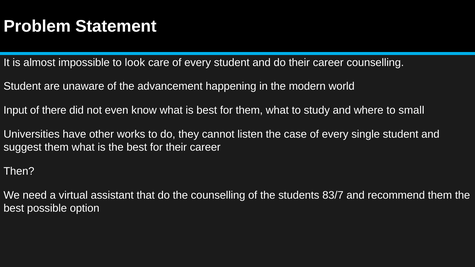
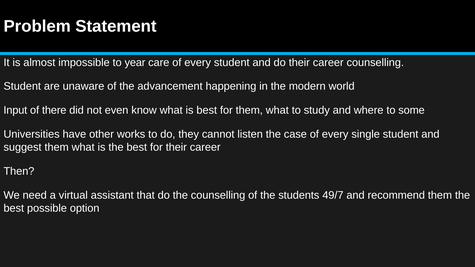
look: look -> year (135, 63)
small: small -> some (412, 110)
83/7: 83/7 -> 49/7 (333, 195)
